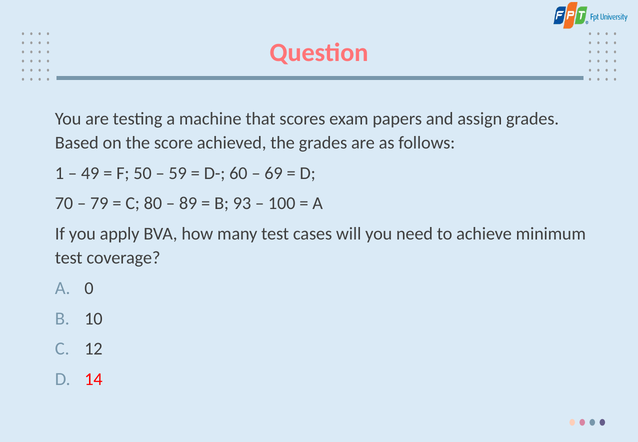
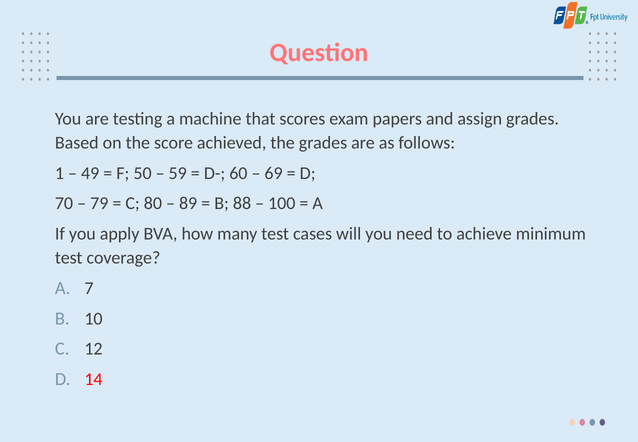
93: 93 -> 88 (242, 203)
0: 0 -> 7 (89, 288)
